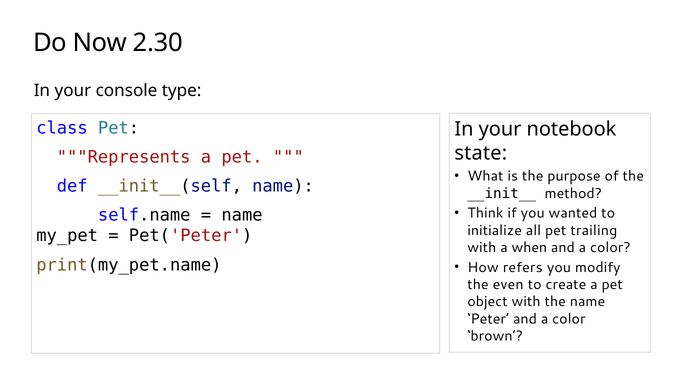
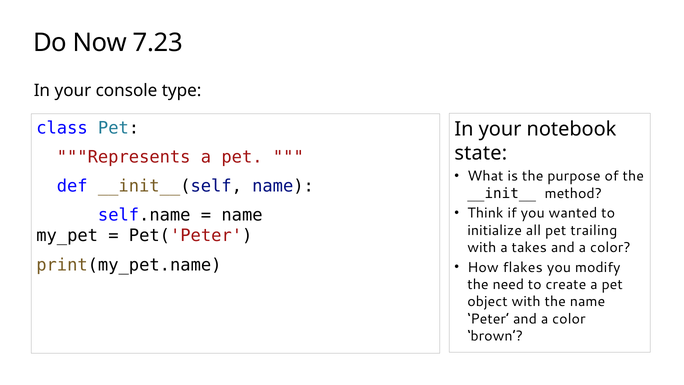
2.30: 2.30 -> 7.23 (158, 43)
when: when -> takes (529, 247)
refers: refers -> flakes (523, 267)
even: even -> need (508, 284)
